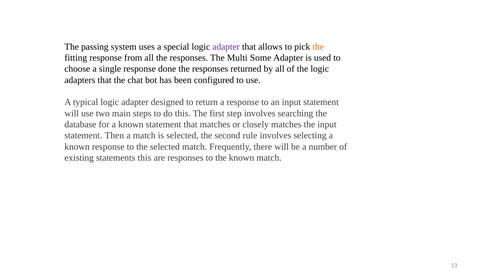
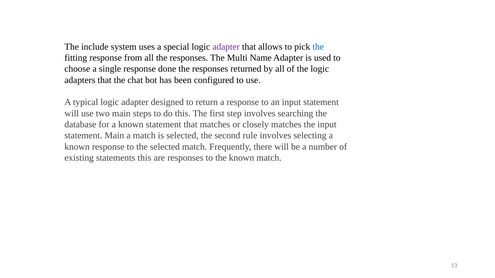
passing: passing -> include (95, 47)
the colour: orange -> blue (318, 47)
Some: Some -> Name (261, 58)
statement Then: Then -> Main (114, 136)
